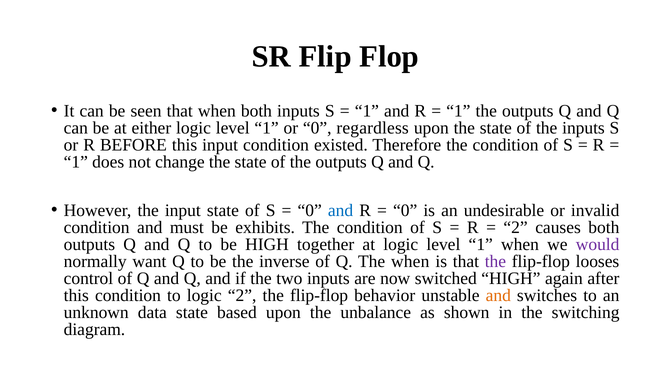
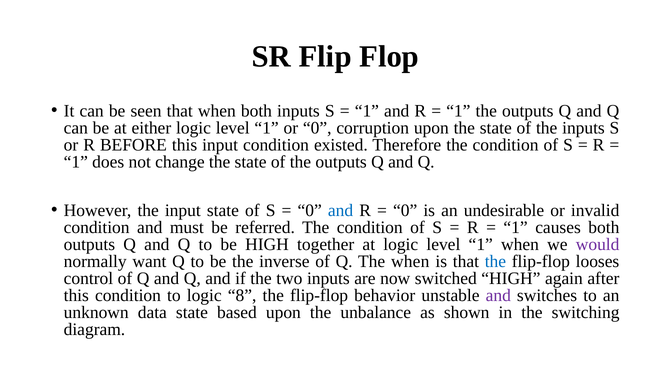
regardless: regardless -> corruption (373, 128)
exhibits: exhibits -> referred (265, 227)
2: 2 -> 1 (516, 227)
the colour: purple -> blue (495, 261)
logic 2: 2 -> 8 (242, 295)
and colour: orange -> purple (498, 295)
